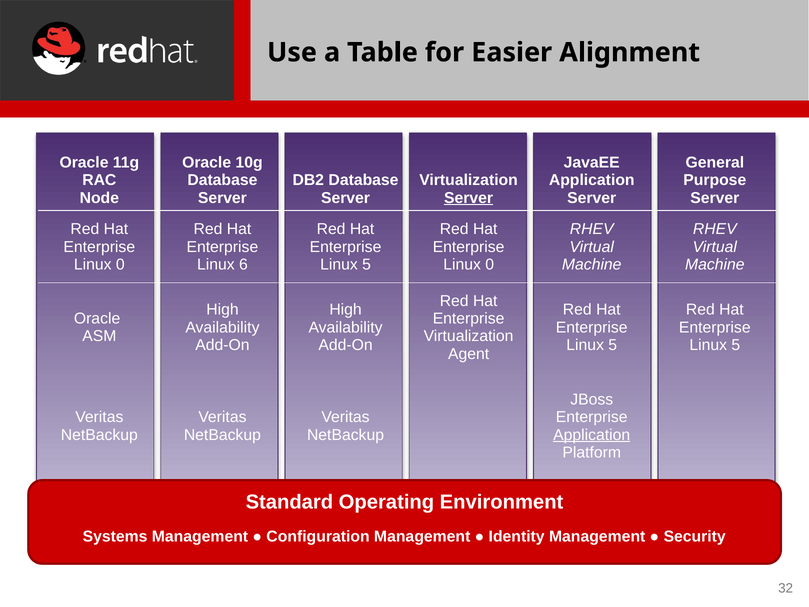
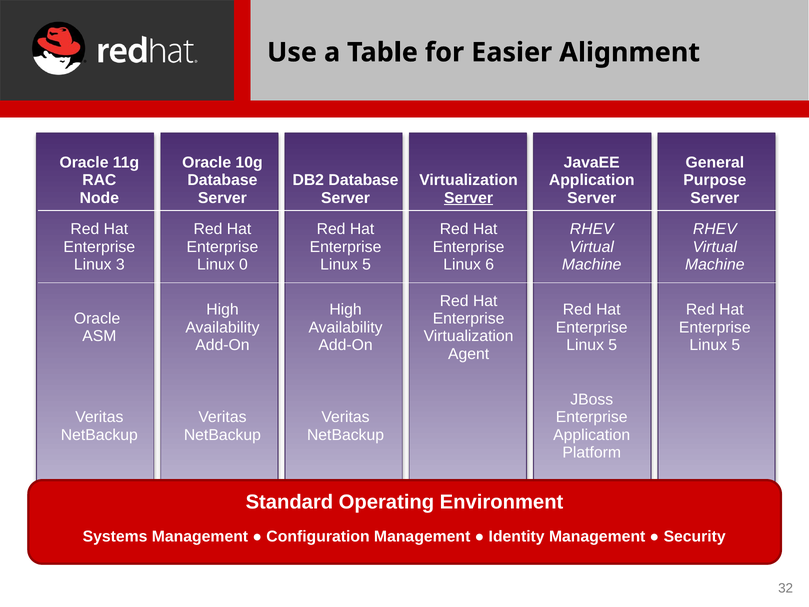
0: 0 -> 3 (120, 264)
6: 6 -> 0 (243, 264)
0: 0 -> 6 (490, 264)
Application underline: present -> none (592, 435)
